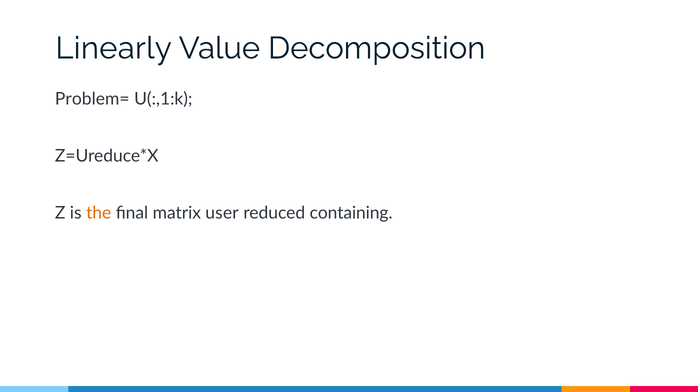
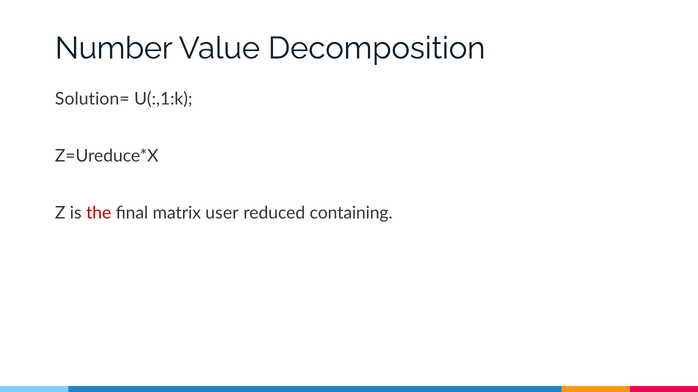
Linearly: Linearly -> Number (114, 48)
Problem=: Problem= -> Solution= (92, 99)
the colour: orange -> red (99, 213)
